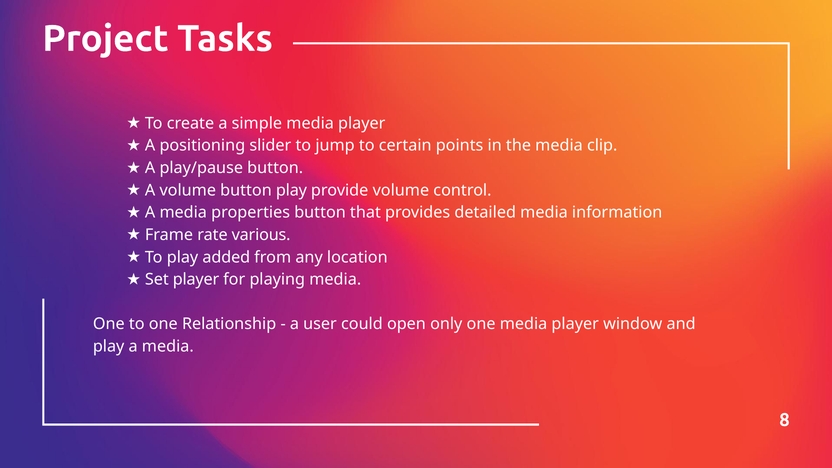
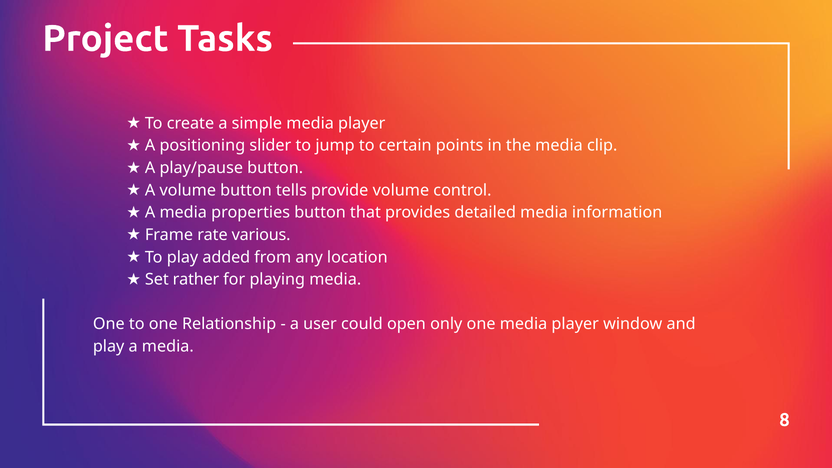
button play: play -> tells (291, 190)
Set player: player -> rather (196, 280)
